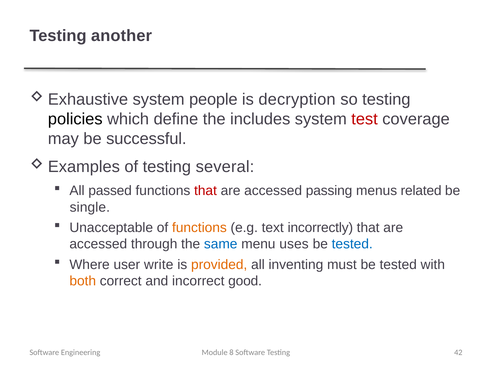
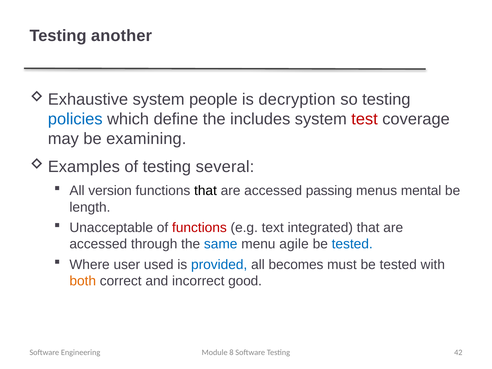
policies colour: black -> blue (75, 119)
successful: successful -> examining (146, 139)
passed: passed -> version (110, 191)
that colour: red -> black (205, 191)
related: related -> mental (421, 191)
single: single -> length (90, 207)
functions colour: orange -> red (199, 228)
incorrectly: incorrectly -> integrated (320, 228)
uses: uses -> agile (294, 244)
write: write -> used (159, 265)
provided colour: orange -> blue (219, 265)
inventing: inventing -> becomes (296, 265)
